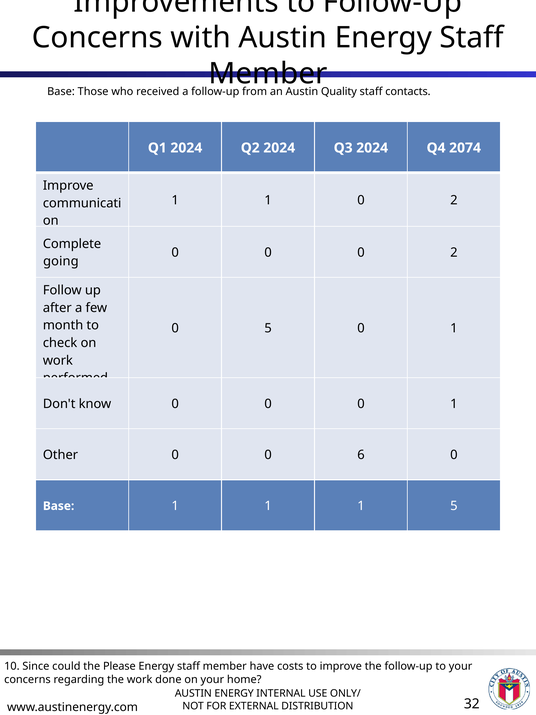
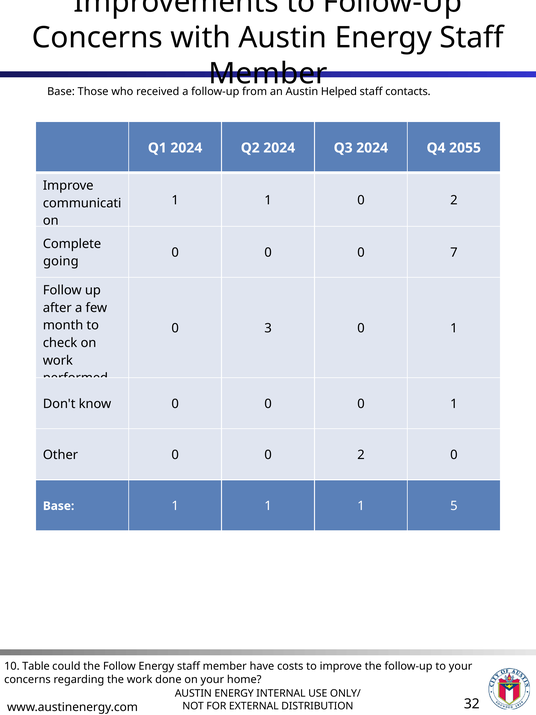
Quality: Quality -> Helped (339, 92)
2074: 2074 -> 2055 (465, 148)
0 0 2: 2 -> 7 (454, 252)
0 5: 5 -> 3 (268, 328)
0 0 6: 6 -> 2 (361, 455)
Since: Since -> Table (36, 666)
the Please: Please -> Follow (119, 666)
